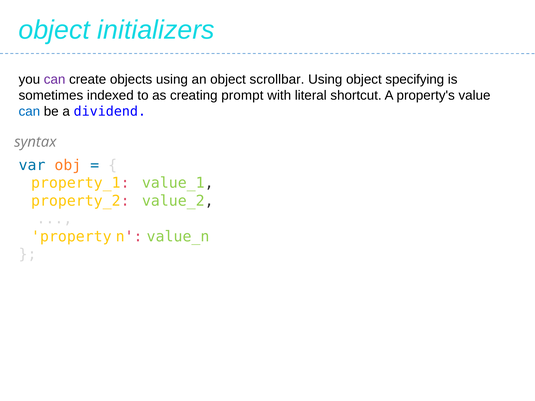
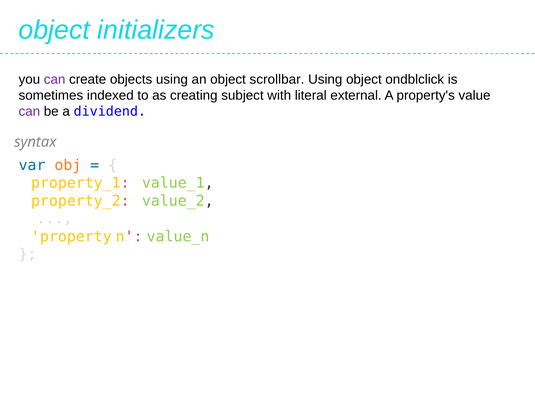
specifying: specifying -> ondblclick (415, 80)
prompt: prompt -> subject (242, 96)
shortcut: shortcut -> external (356, 96)
can colour: blue -> purple (29, 112)
